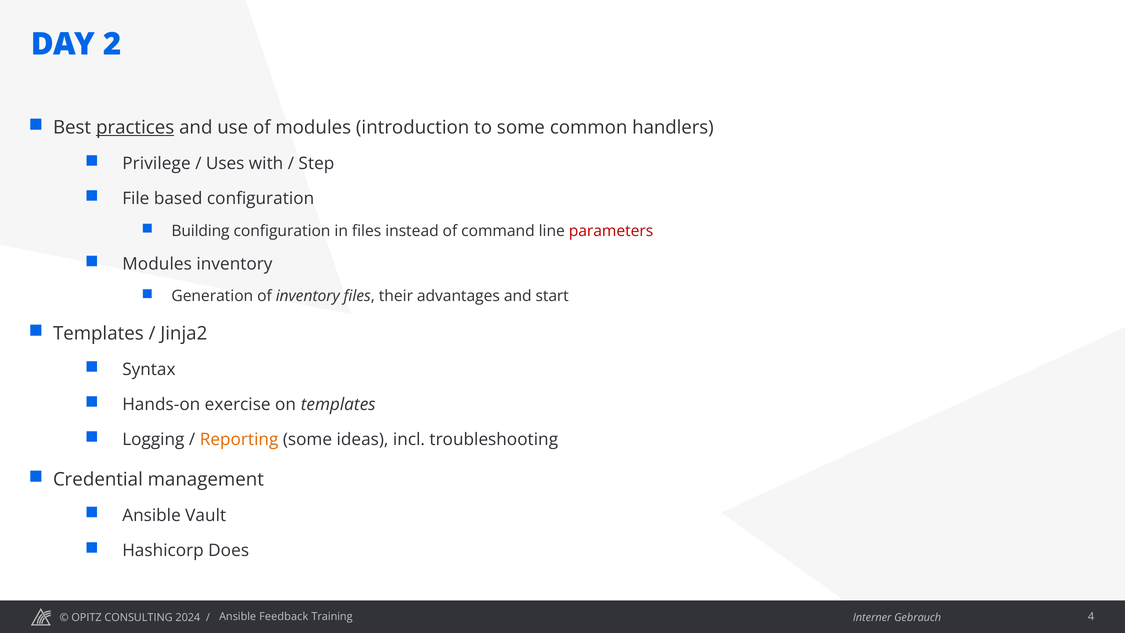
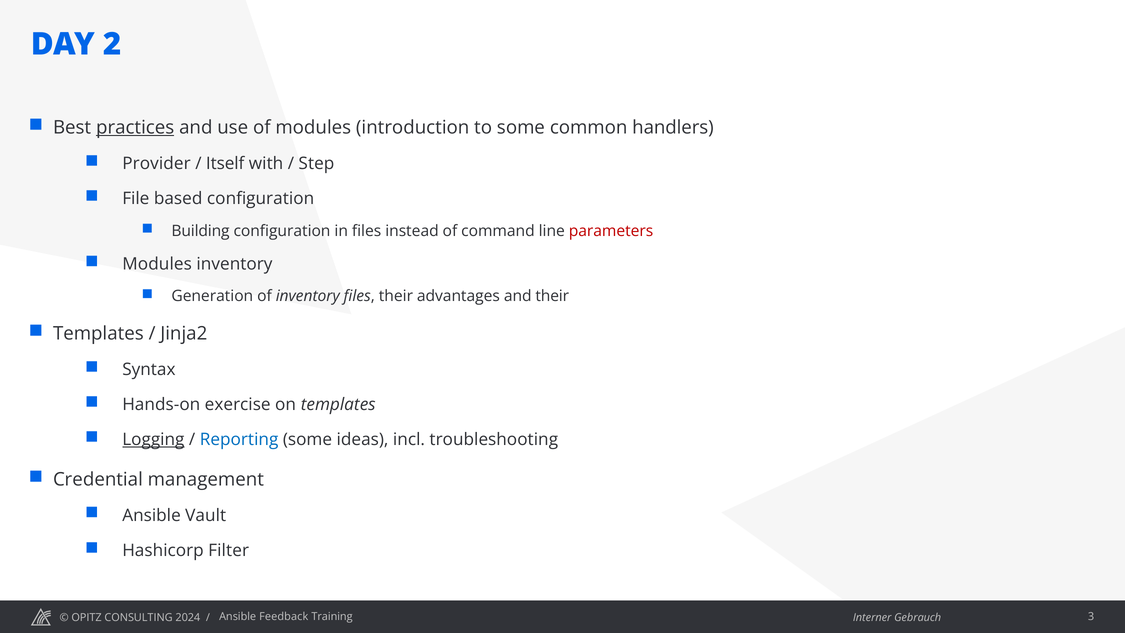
Privilege: Privilege -> Provider (156, 163)
Uses: Uses -> Itself (225, 163)
and start: start -> their (552, 296)
Logging underline: none -> present (153, 440)
Reporting colour: orange -> blue (239, 440)
Does: Does -> Filter (229, 550)
4: 4 -> 3 (1091, 617)
